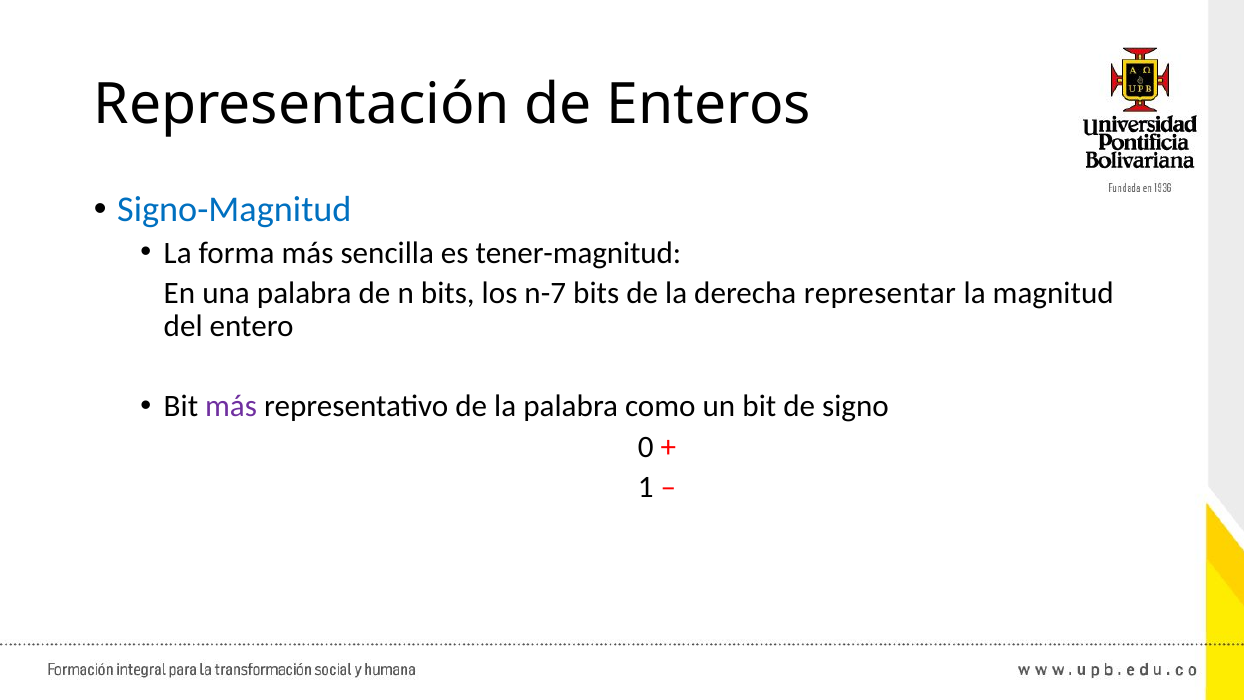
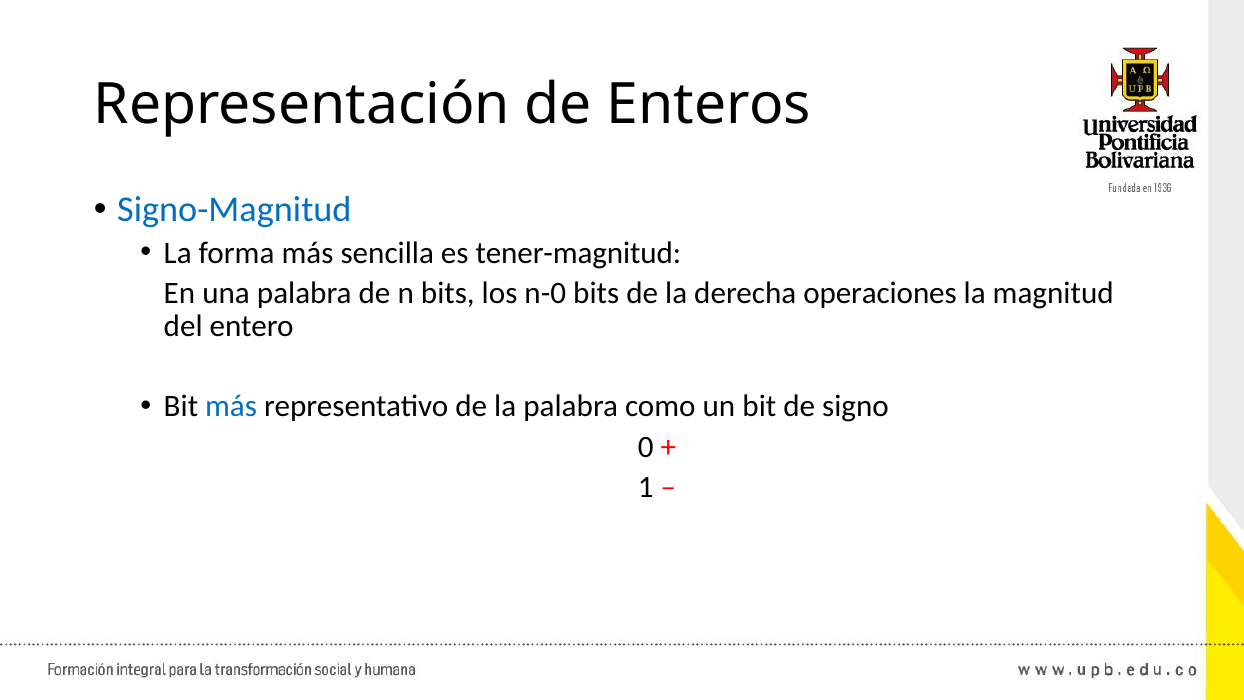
n-7: n-7 -> n-0 (545, 293)
representar: representar -> operaciones (880, 293)
más colour: purple -> blue (231, 407)
